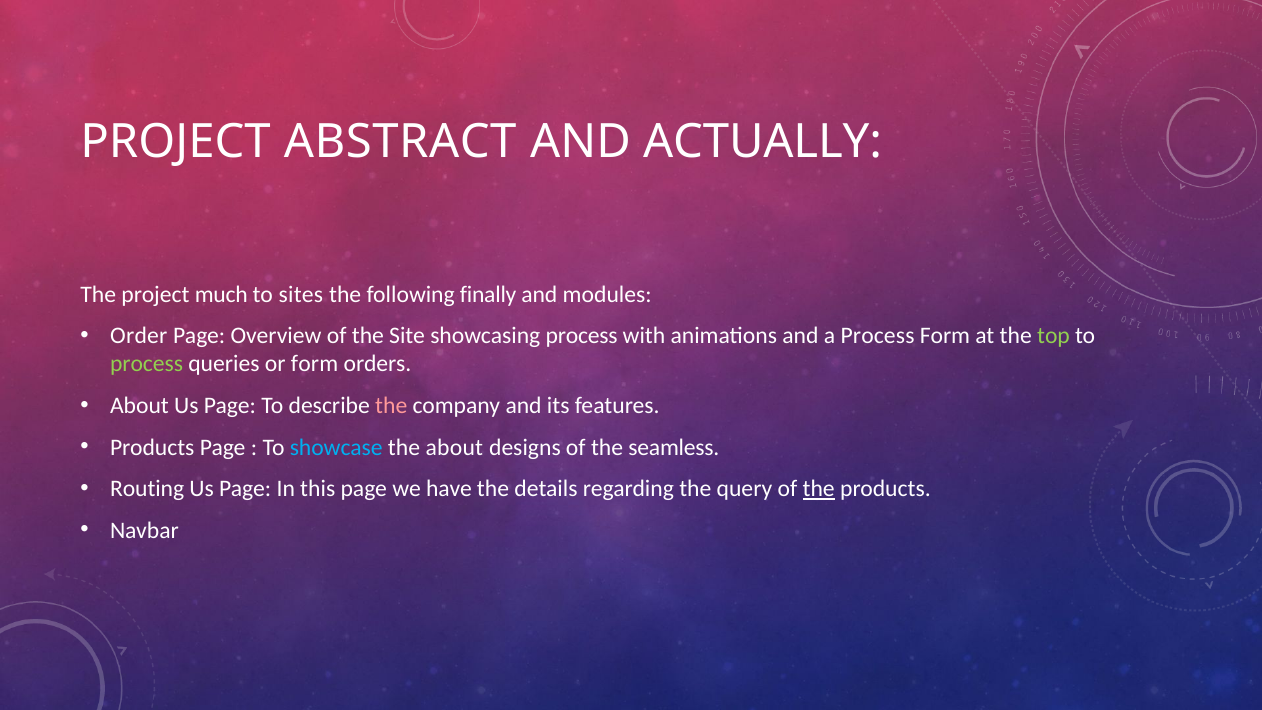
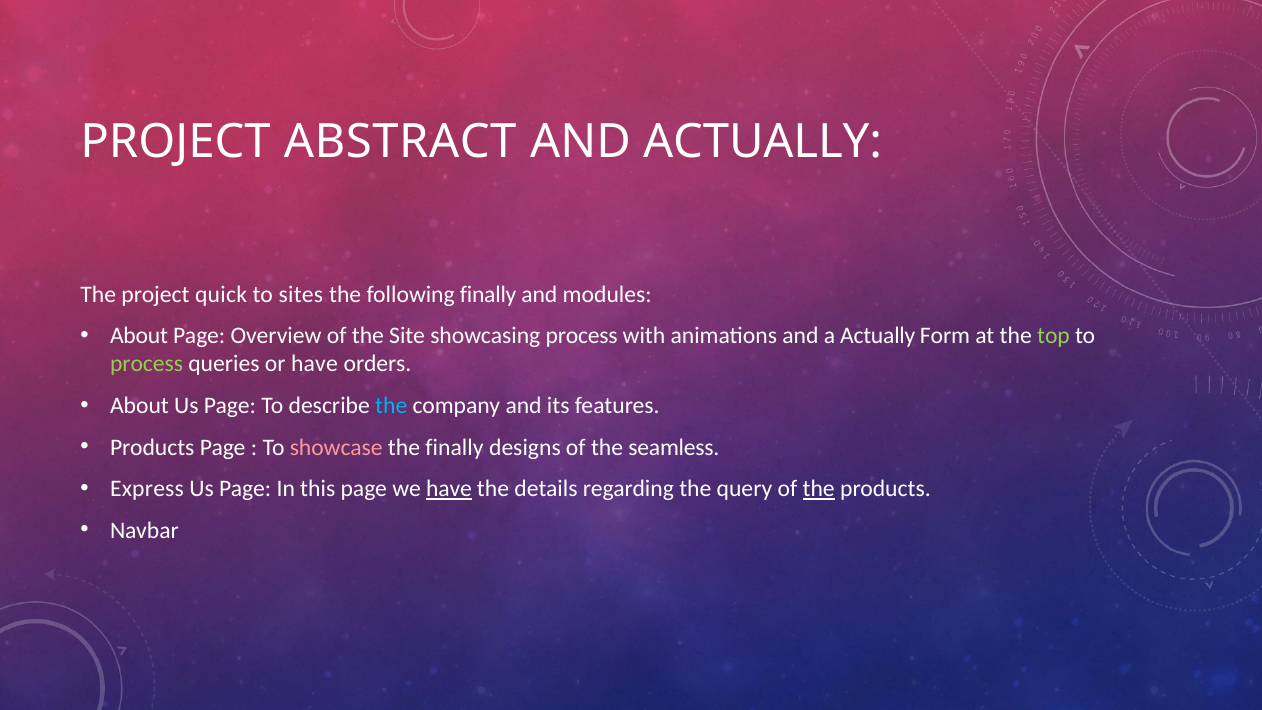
much: much -> quick (221, 294)
Order: Order -> About (139, 336)
a Process: Process -> Actually (878, 336)
or form: form -> have (314, 364)
the colour: pink -> light blue (391, 406)
showcase colour: light blue -> pink (336, 447)
the about: about -> finally (454, 447)
Routing: Routing -> Express (147, 489)
have underline: none -> present (449, 489)
